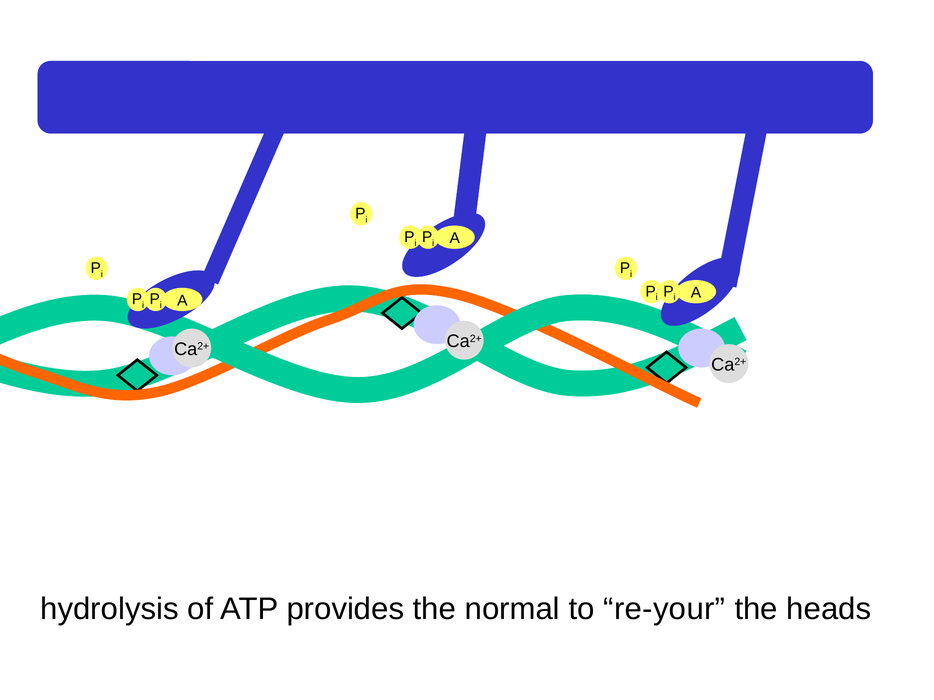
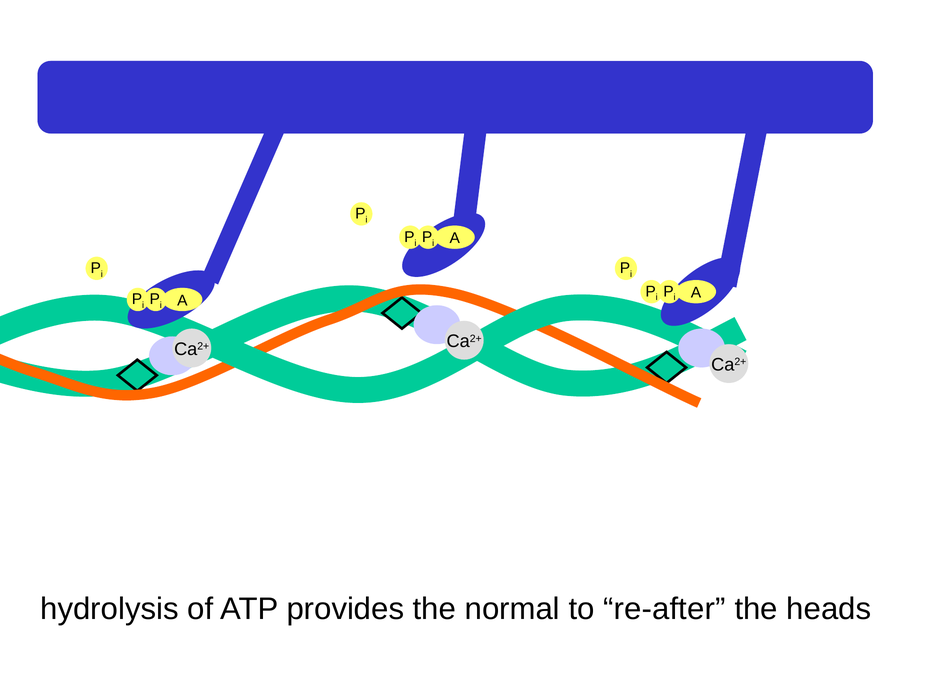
re-your: re-your -> re-after (664, 609)
